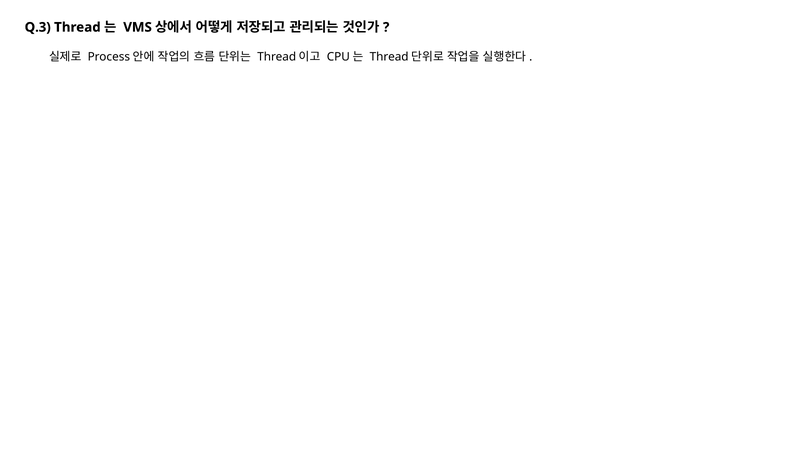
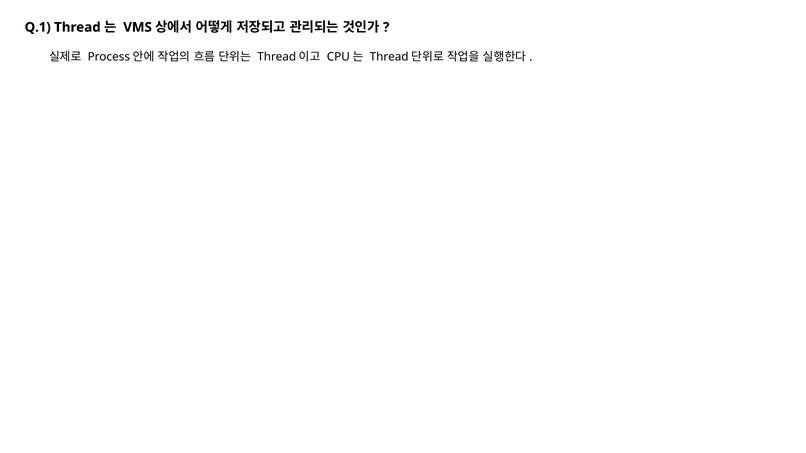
Q.3: Q.3 -> Q.1 (38, 27)
